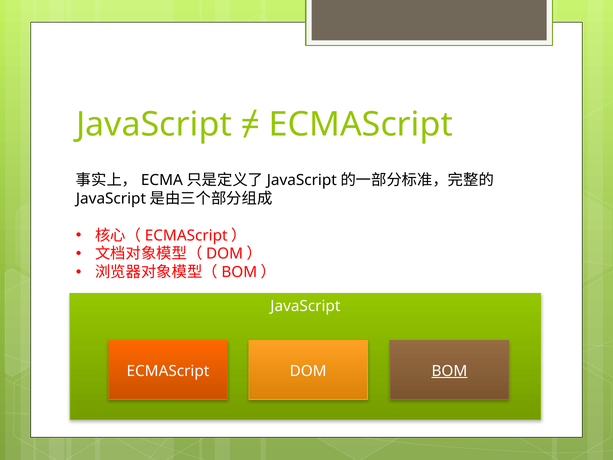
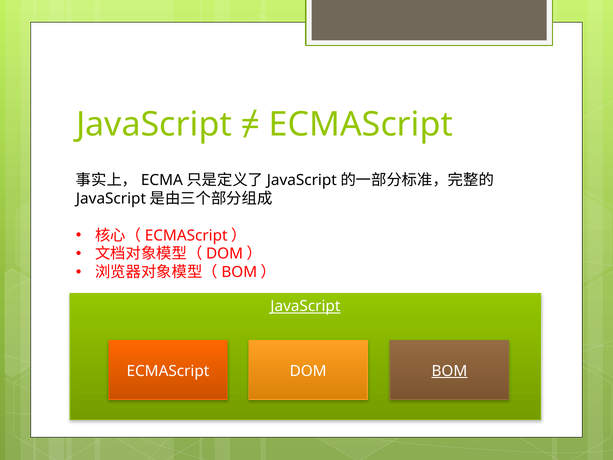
JavaScript underline: none -> present (305, 306)
